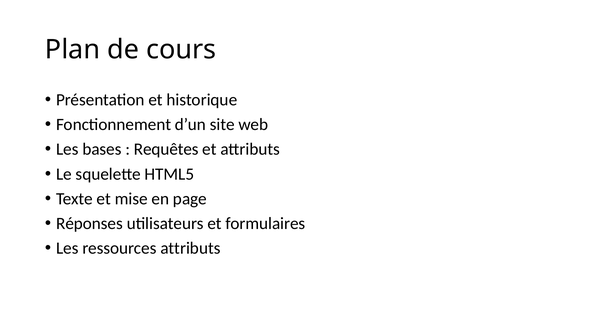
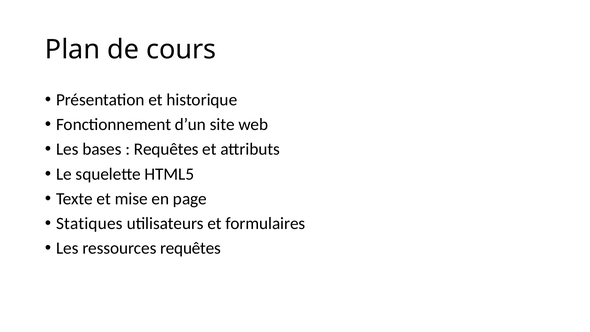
Réponses: Réponses -> Statiques (89, 223)
ressources attributs: attributs -> requêtes (191, 248)
